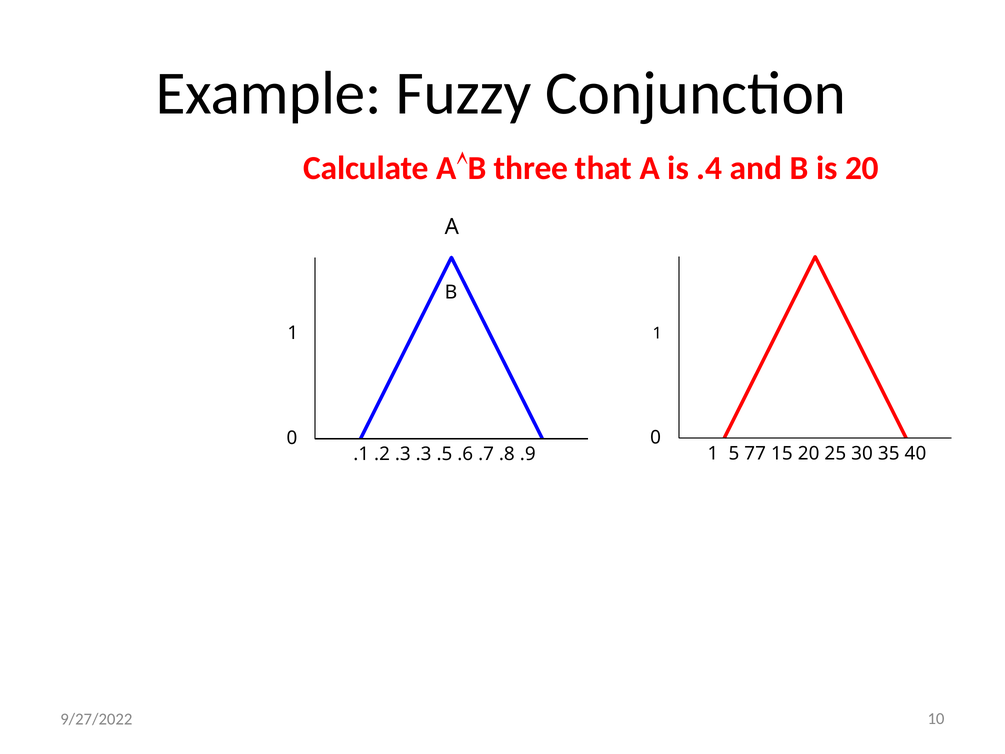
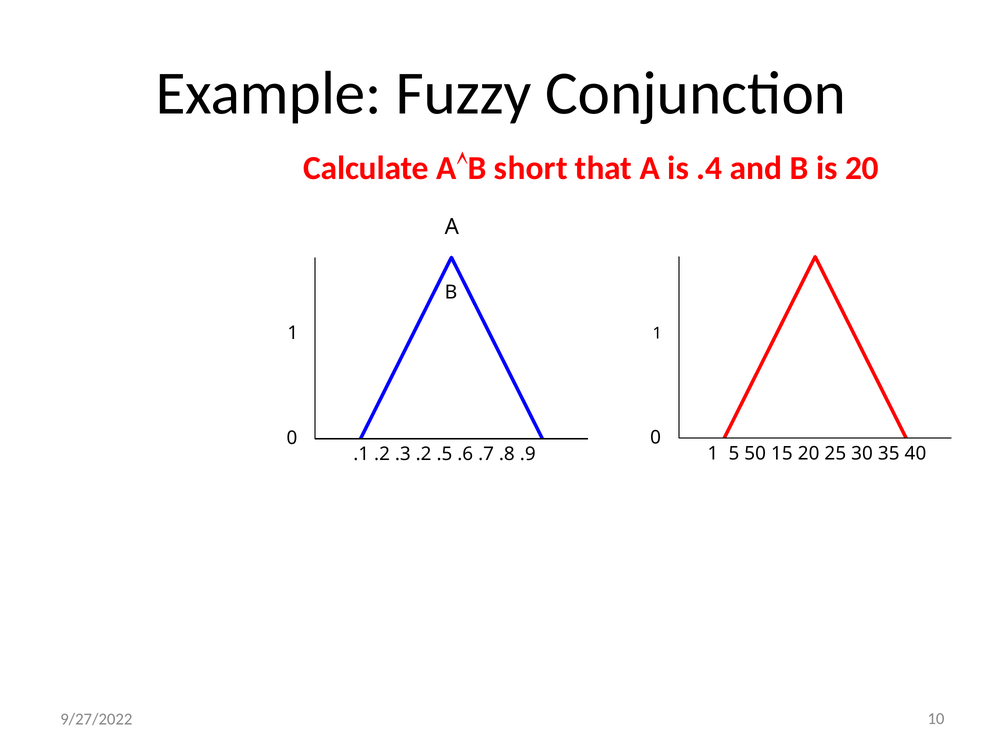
three: three -> short (531, 168)
.3 .3: .3 -> .2 (424, 454)
77: 77 -> 50 (755, 453)
